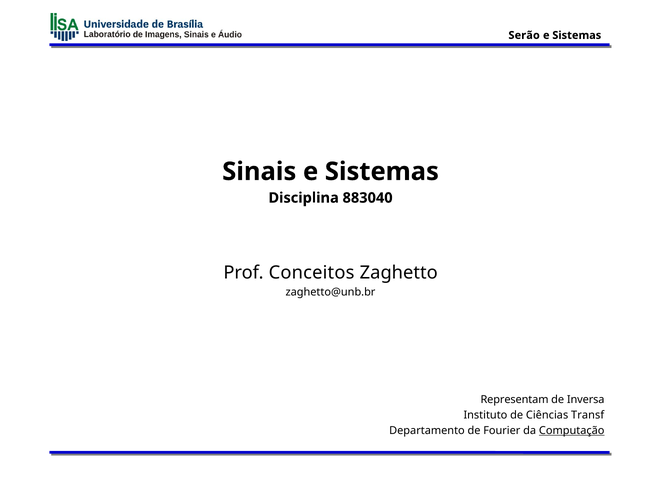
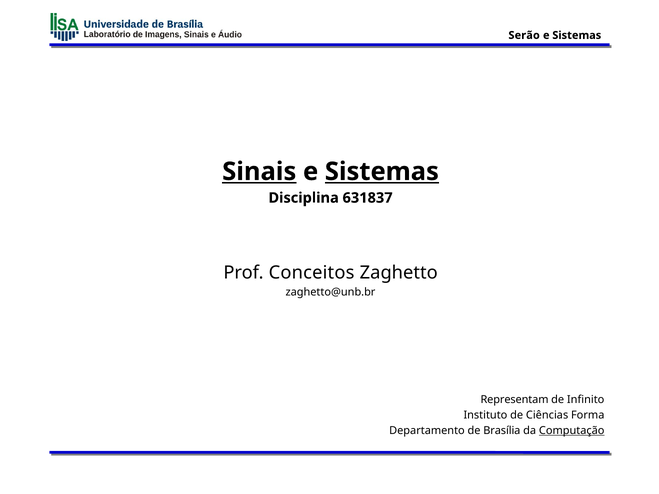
Sinais underline: none -> present (259, 172)
Sistemas underline: none -> present (382, 172)
883040: 883040 -> 631837 (368, 198)
Inversa: Inversa -> Infinito (586, 400)
Transf: Transf -> Forma (588, 415)
Fourier: Fourier -> Brasília (502, 431)
